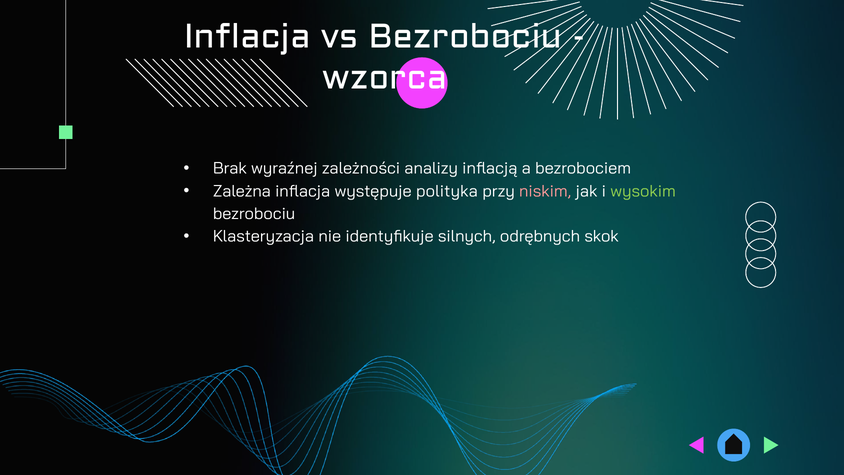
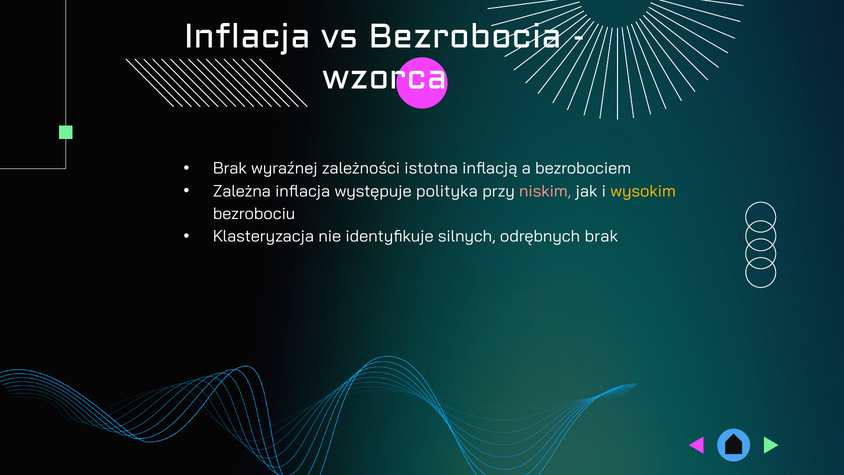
vs Bezrobociu: Bezrobociu -> Bezrobocia (465, 37)
analizy: analizy -> istotna (431, 168)
wysokim colour: light green -> yellow (643, 191)
odrębnych skok: skok -> brak (601, 236)
